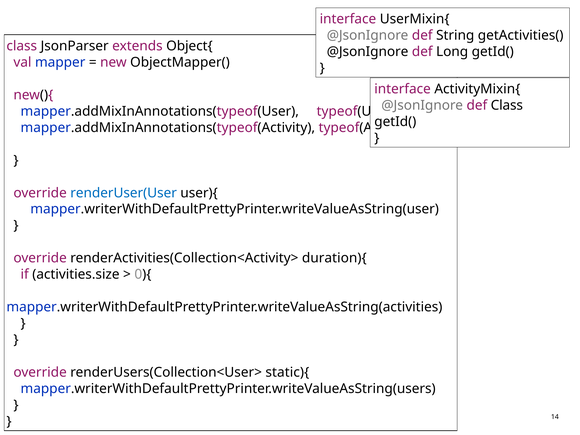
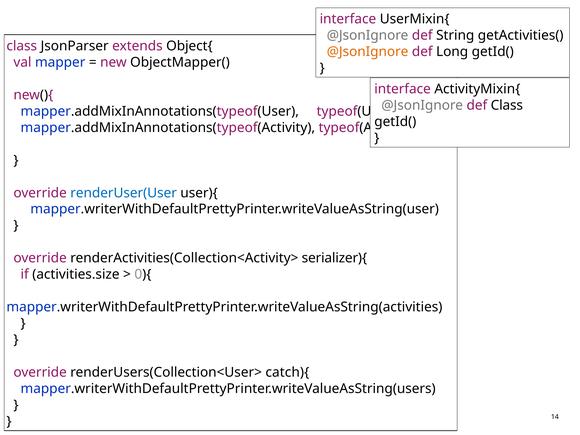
@JsonIgnore colour: black -> orange (368, 52)
duration){: duration){ -> serializer){ (334, 258)
static){: static){ -> catch){ (287, 372)
